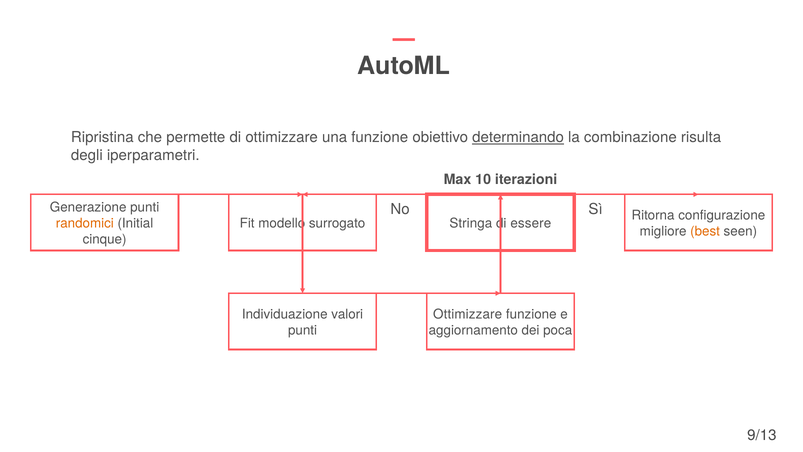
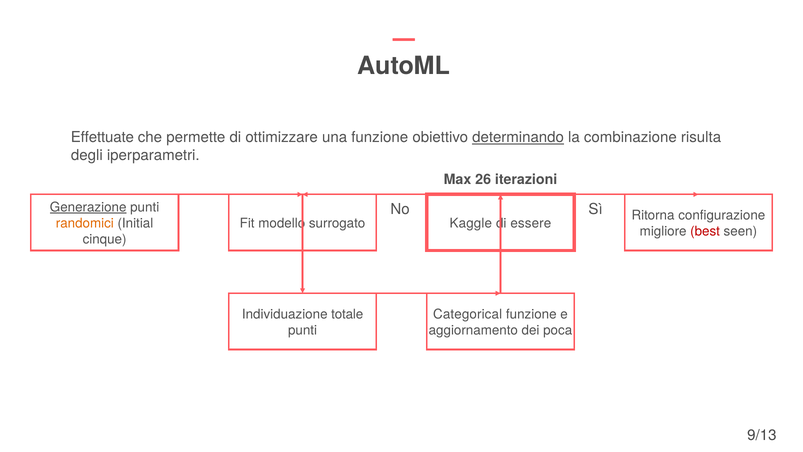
Ripristina: Ripristina -> Effettuate (102, 137)
10: 10 -> 26 (483, 180)
Generazione underline: none -> present (88, 207)
Stringa: Stringa -> Kaggle (471, 223)
best colour: orange -> red (705, 231)
valori: valori -> totale (347, 314)
Ottimizzare: Ottimizzare -> Categorical (468, 314)
